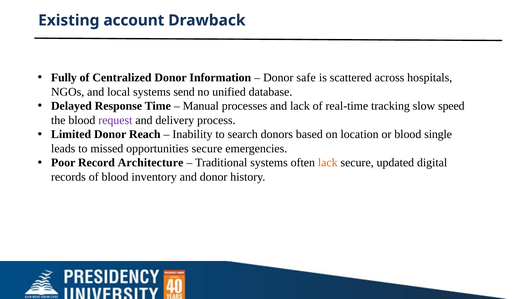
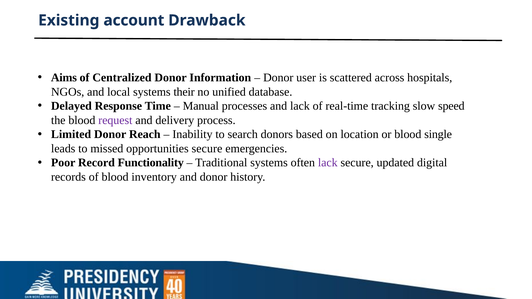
Fully: Fully -> Aims (64, 78)
safe: safe -> user (306, 78)
send: send -> their (184, 92)
Architecture: Architecture -> Functionality (151, 163)
lack colour: orange -> purple (328, 163)
